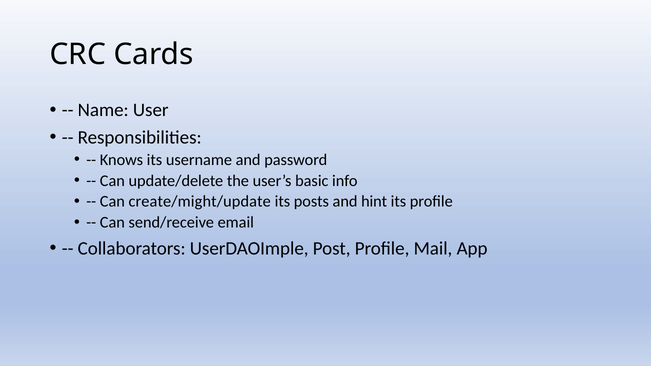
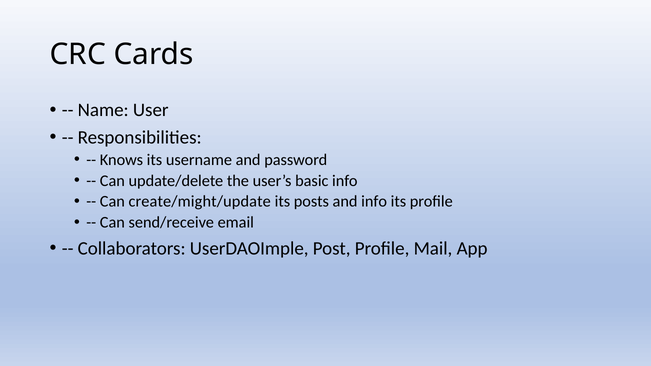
and hint: hint -> info (374, 202)
